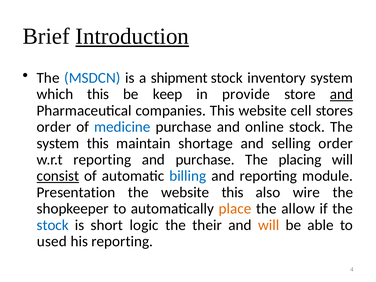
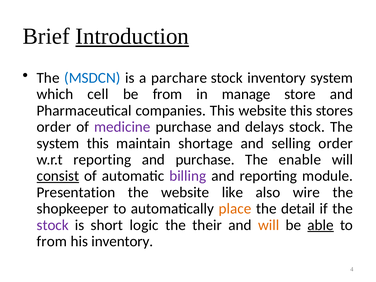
shipment: shipment -> parchare (179, 78)
which this: this -> cell (98, 94)
be keep: keep -> from (168, 94)
provide: provide -> manage (246, 94)
and underline: present -> none (342, 94)
website cell: cell -> this (301, 111)
medicine colour: blue -> purple (122, 127)
online: online -> delays (265, 127)
placing: placing -> enable (300, 160)
billing colour: blue -> purple (188, 176)
website this: this -> like (232, 192)
allow: allow -> detail (298, 209)
stock colour: blue -> purple (53, 225)
able underline: none -> present (321, 225)
used: used -> from (52, 241)
his reporting: reporting -> inventory (122, 241)
